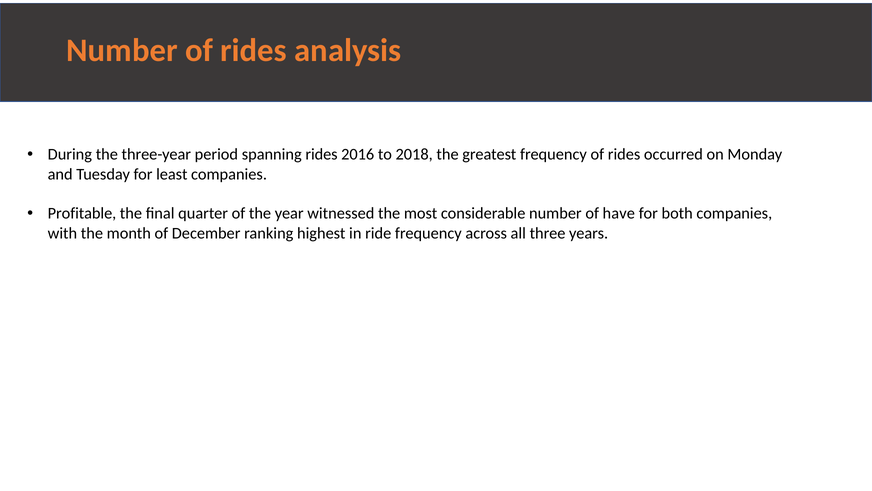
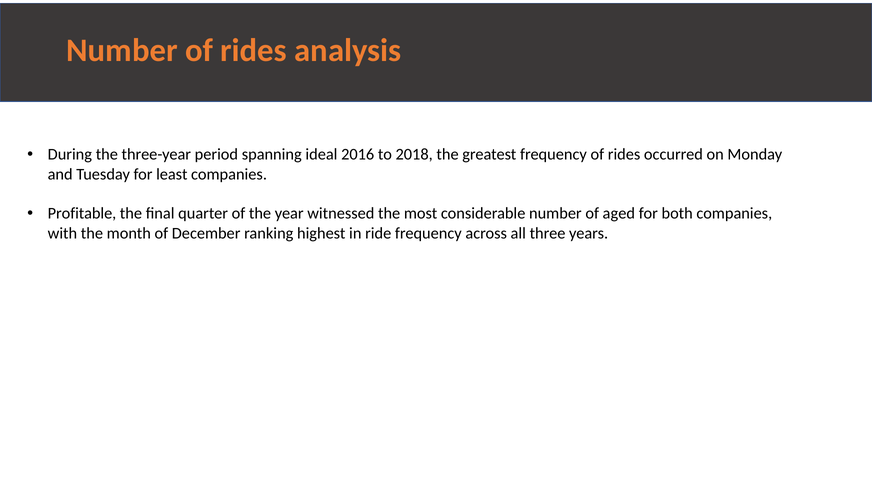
spanning rides: rides -> ideal (321, 154)
have: have -> aged (619, 213)
